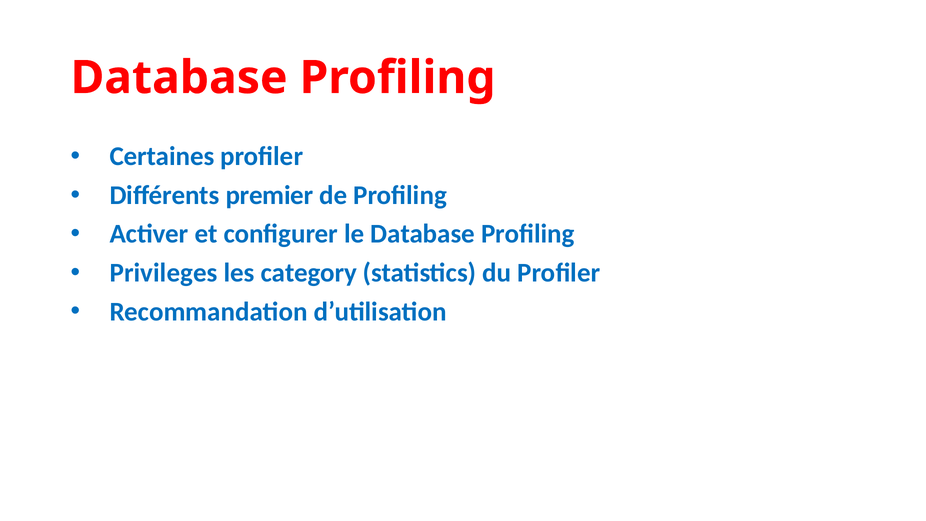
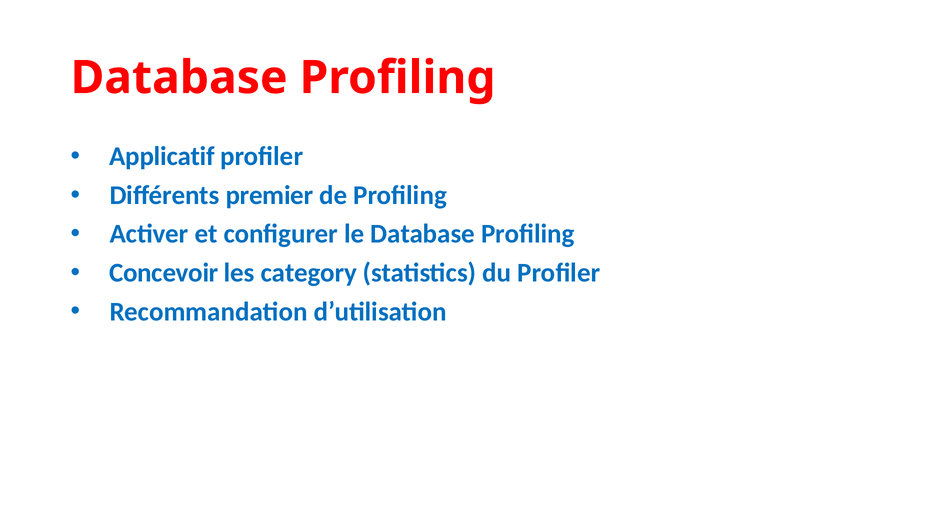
Certaines: Certaines -> Applicatif (162, 156)
Privileges: Privileges -> Concevoir (164, 273)
